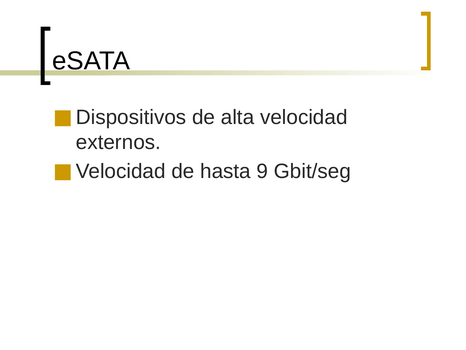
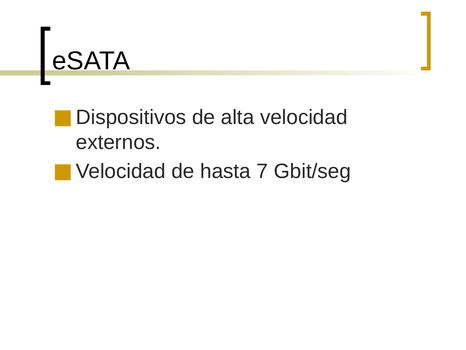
9: 9 -> 7 (262, 171)
